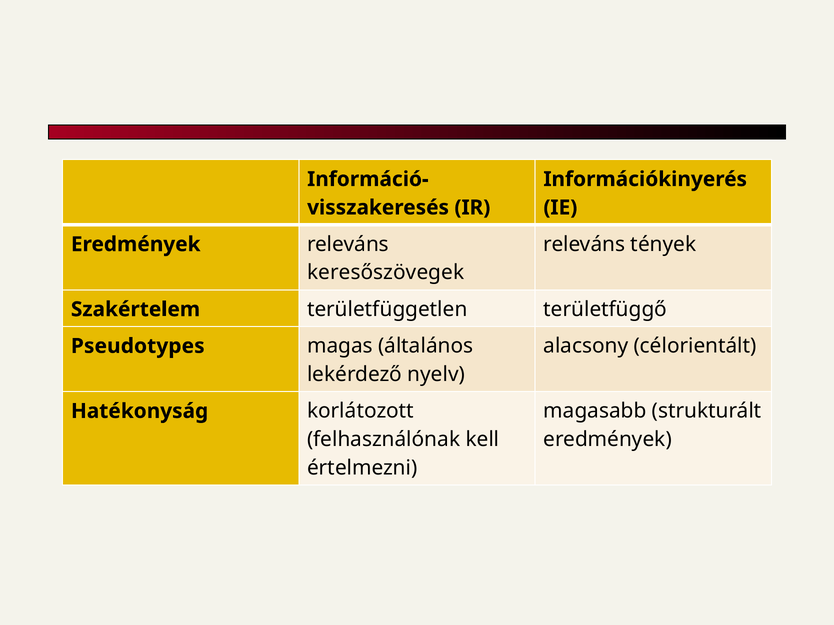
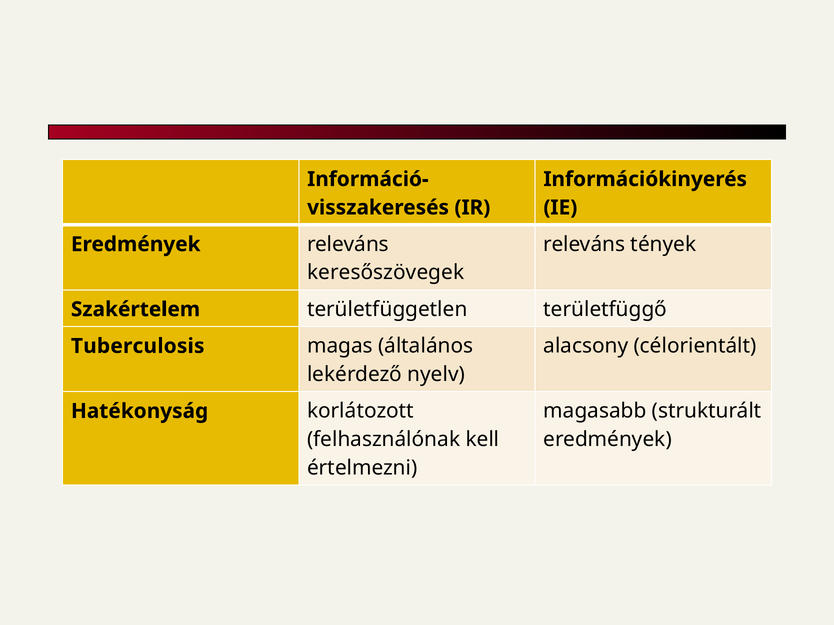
Pseudotypes: Pseudotypes -> Tuberculosis (138, 346)
